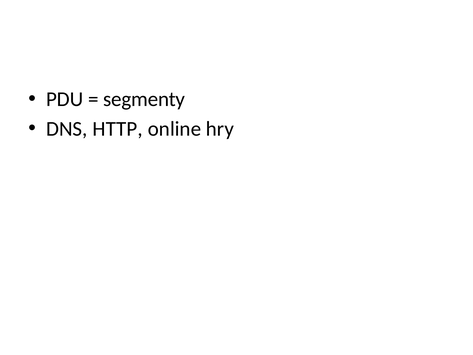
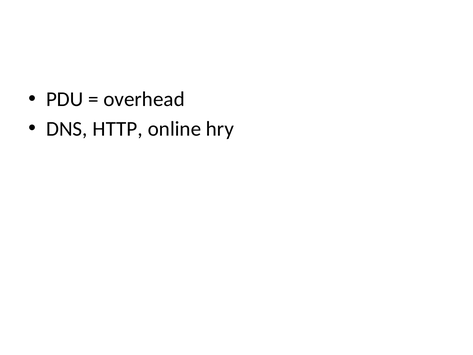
segmenty: segmenty -> overhead (144, 99)
